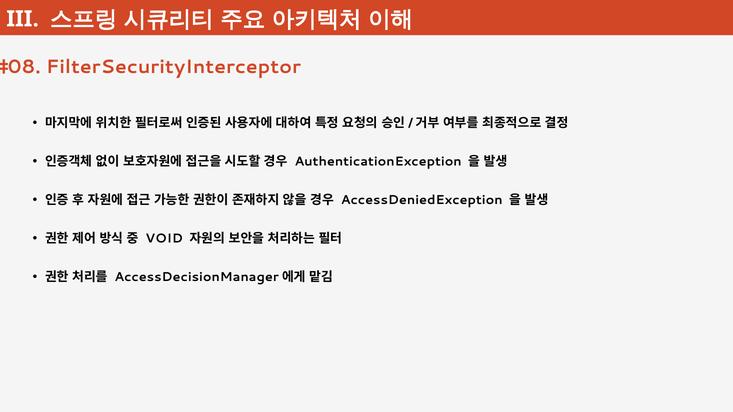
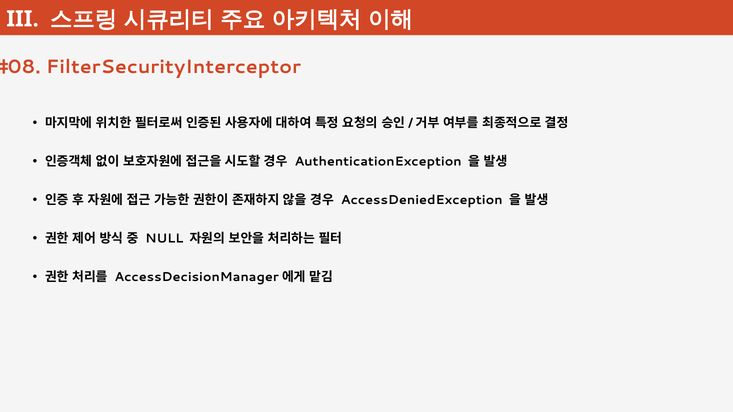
VOID: VOID -> NULL (164, 239)
